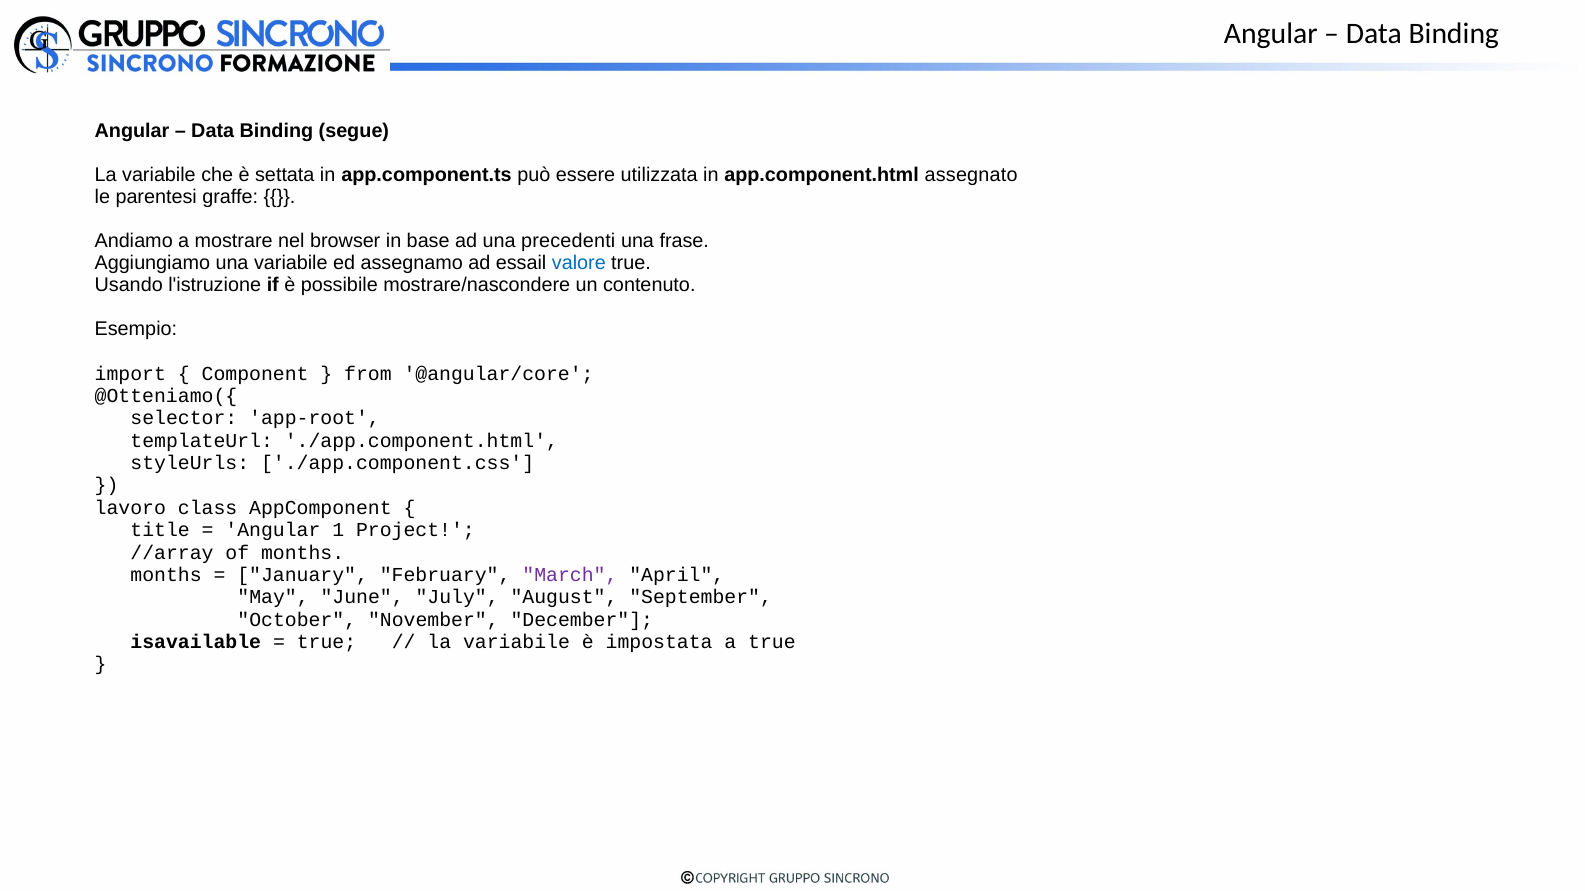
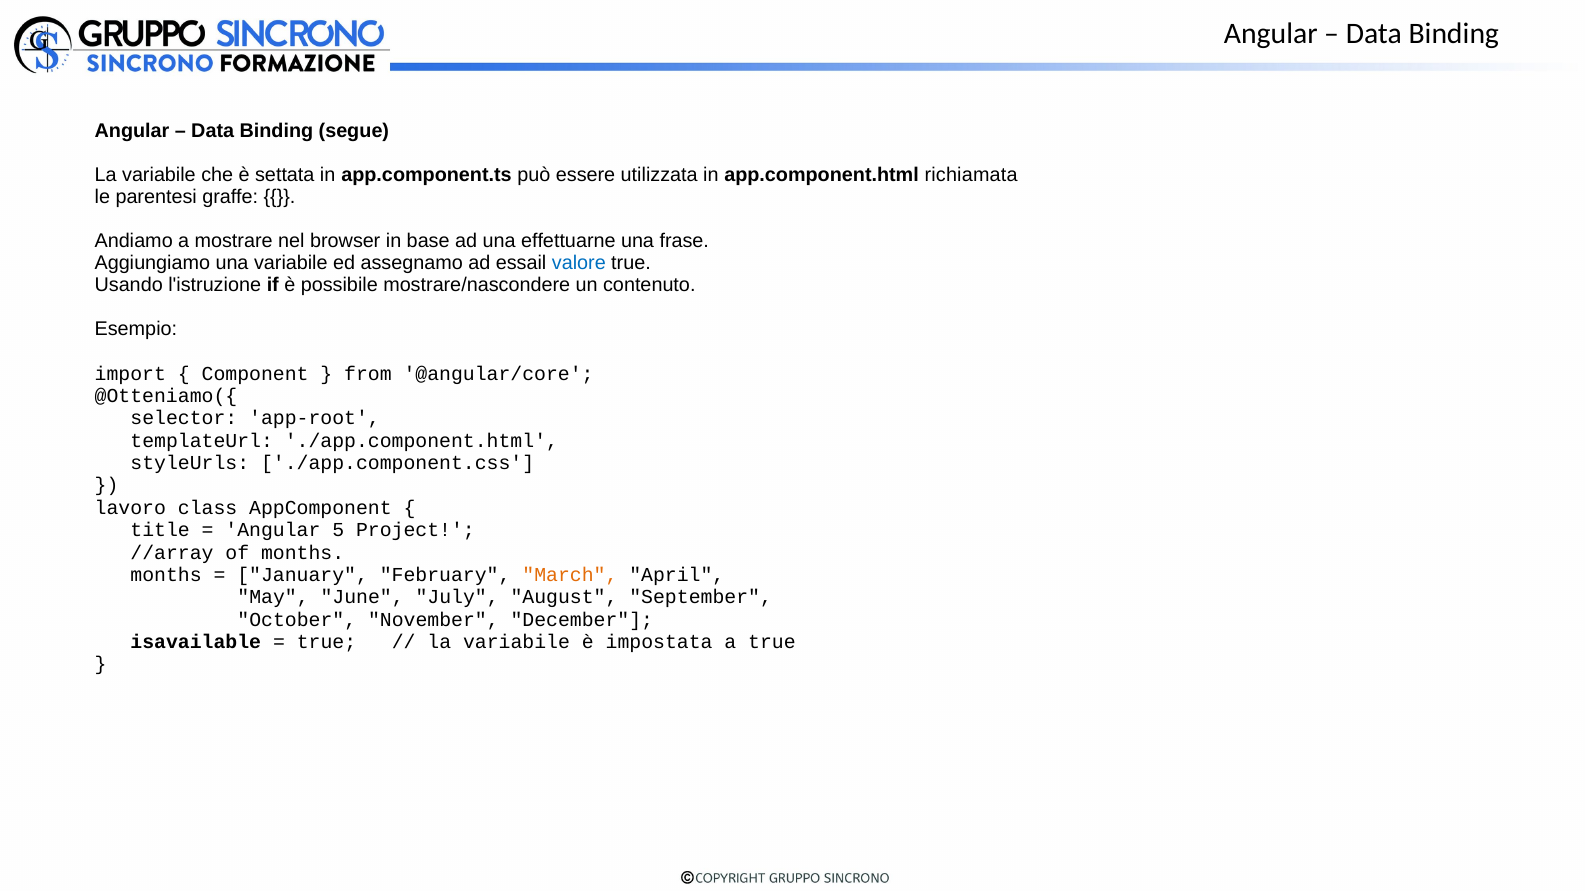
assegnato: assegnato -> richiamata (971, 175)
precedenti: precedenti -> effettuarne (568, 241)
1: 1 -> 5 (338, 531)
March colour: purple -> orange (570, 575)
